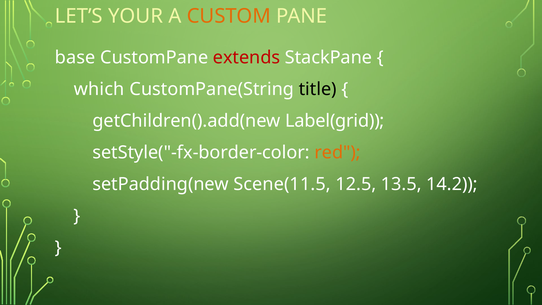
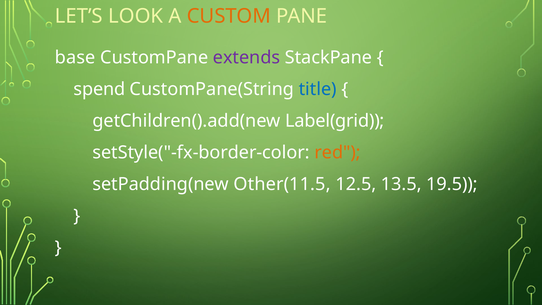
YOUR: YOUR -> LOOK (136, 16)
extends colour: red -> purple (247, 57)
which: which -> spend (99, 89)
title colour: black -> blue (318, 89)
Scene(11.5: Scene(11.5 -> Other(11.5 (282, 184)
14.2: 14.2 -> 19.5 (452, 184)
